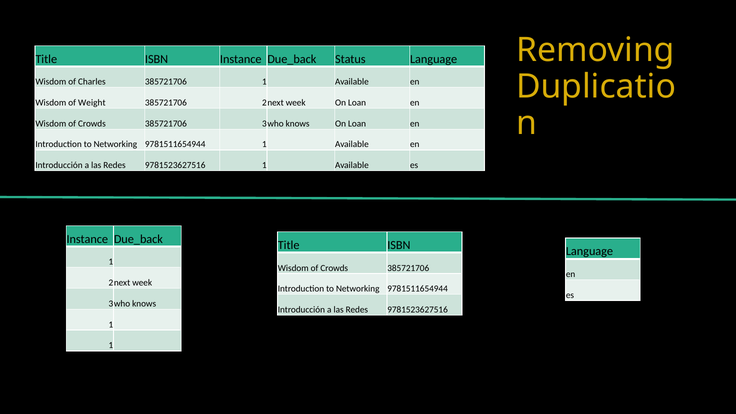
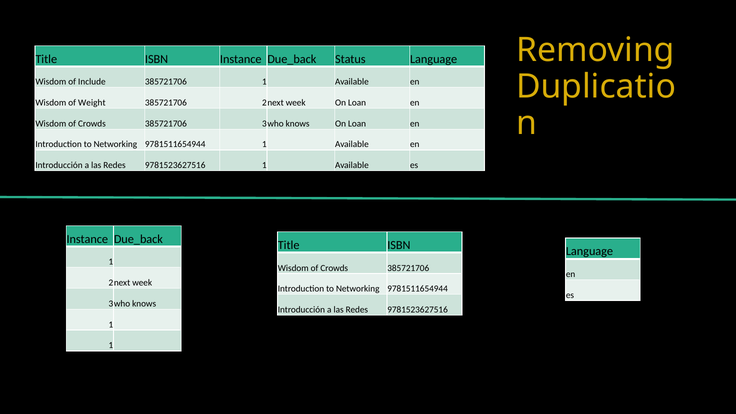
Charles: Charles -> Include (92, 82)
